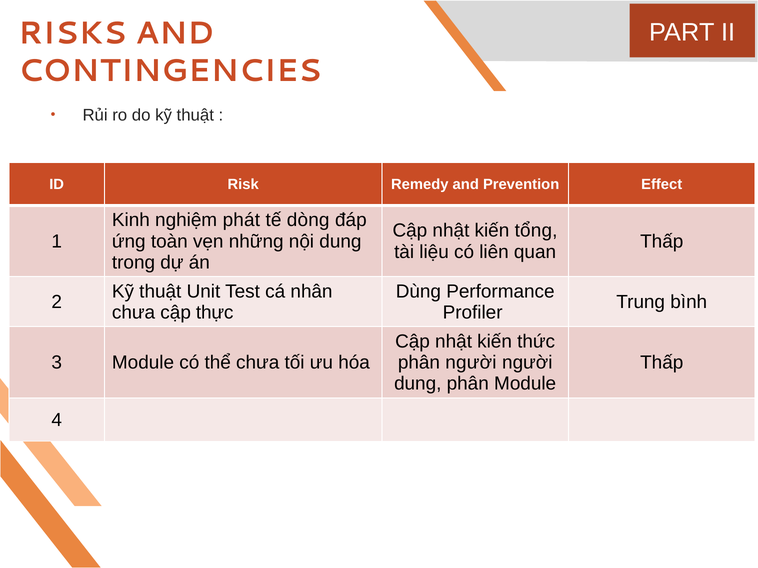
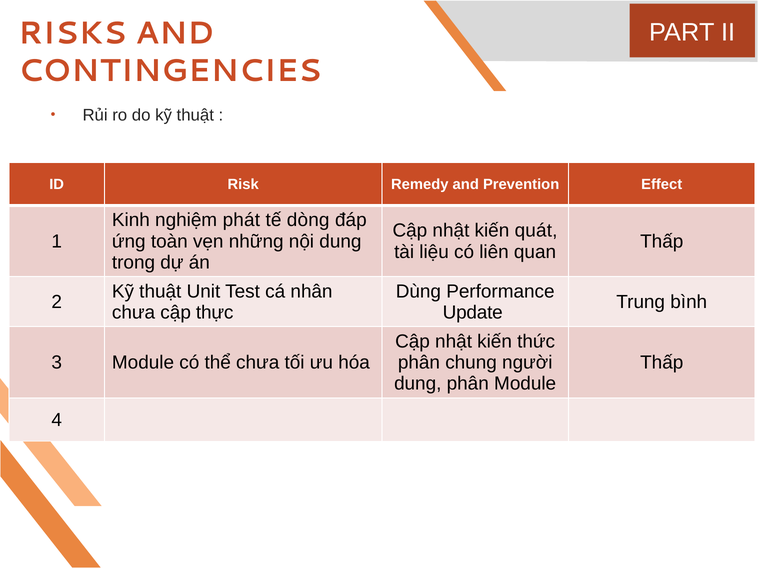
tổng: tổng -> quát (536, 231)
Profiler: Profiler -> Update (473, 313)
phân người: người -> chung (471, 363)
